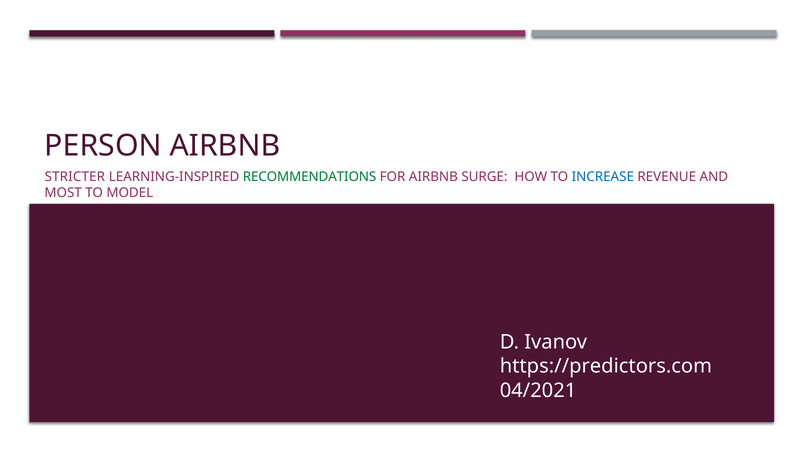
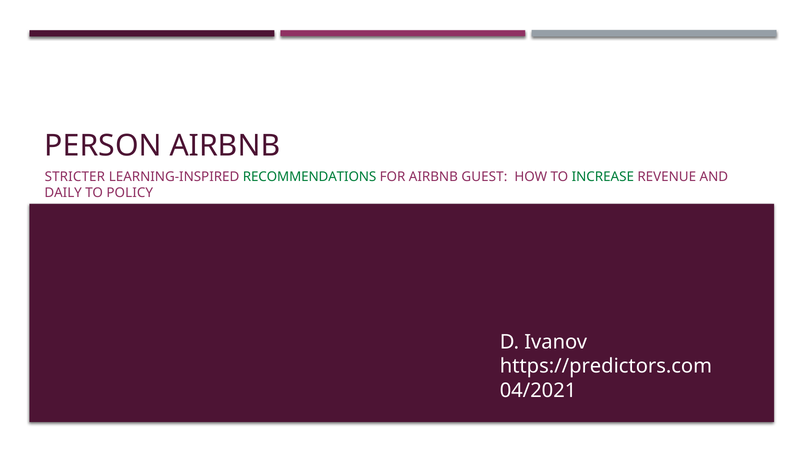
SURGE: SURGE -> GUEST (484, 177)
INCREASE colour: blue -> green (603, 177)
MOST: MOST -> DAILY (63, 193)
MODEL: MODEL -> POLICY (130, 193)
